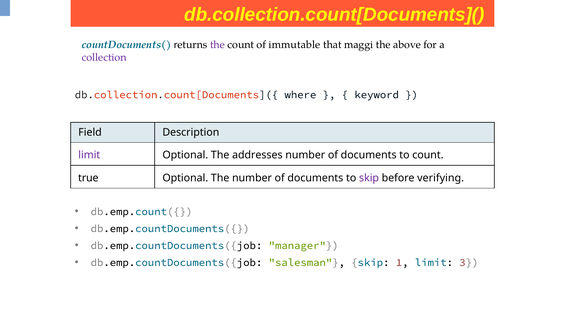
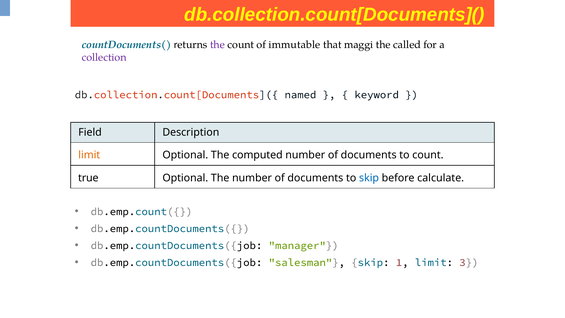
above: above -> called (407, 44)
where: where -> named (300, 95)
limit colour: purple -> orange (89, 155)
addresses: addresses -> computed (257, 155)
skip colour: purple -> blue (369, 178)
verifying: verifying -> calculate (441, 178)
